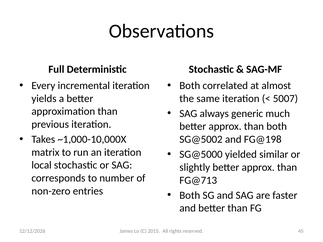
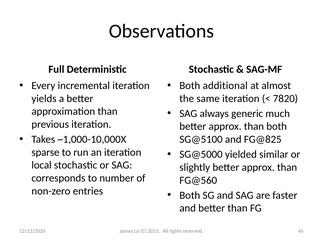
correlated: correlated -> additional (225, 86)
5007: 5007 -> 7820 (285, 99)
SG@5002: SG@5002 -> SG@5100 (201, 139)
FG@198: FG@198 -> FG@825 (263, 139)
matrix: matrix -> sparse (45, 152)
FG@713: FG@713 -> FG@560 (198, 180)
